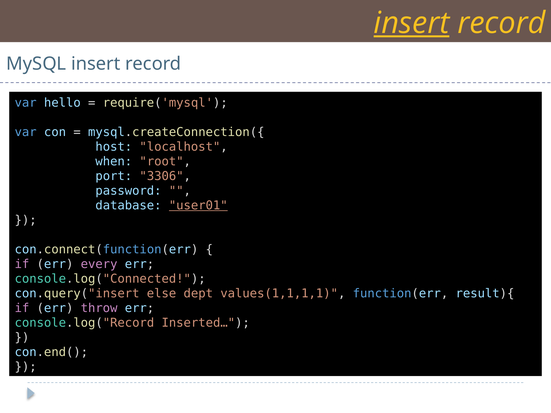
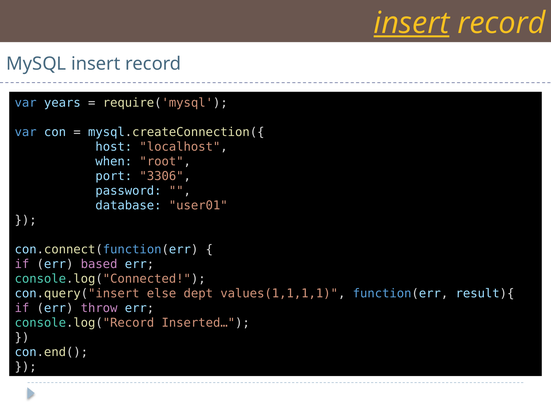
hello: hello -> years (62, 103)
user01 underline: present -> none (198, 206)
every: every -> based (99, 264)
